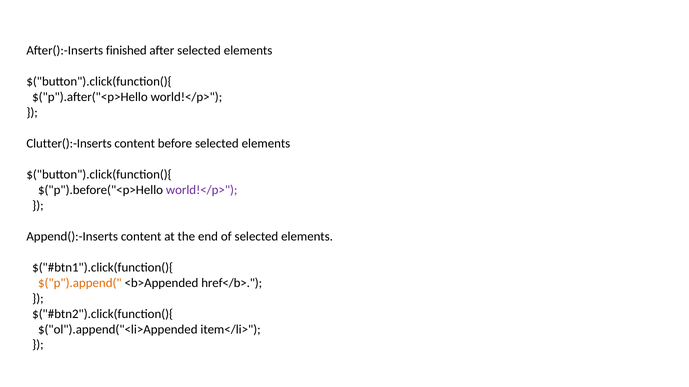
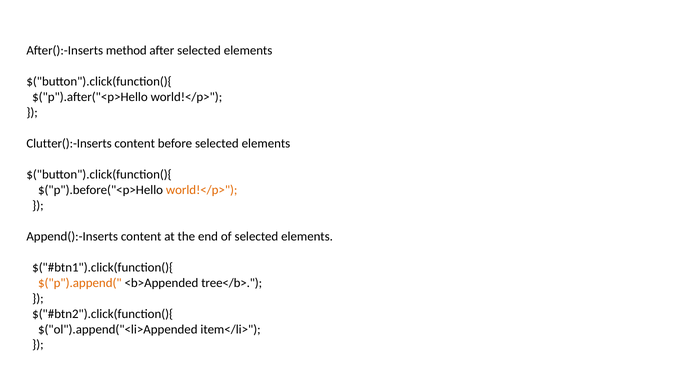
finished: finished -> method (126, 51)
world!</p> colour: purple -> orange (202, 190)
href</b>: href</b> -> tree</b> (232, 283)
